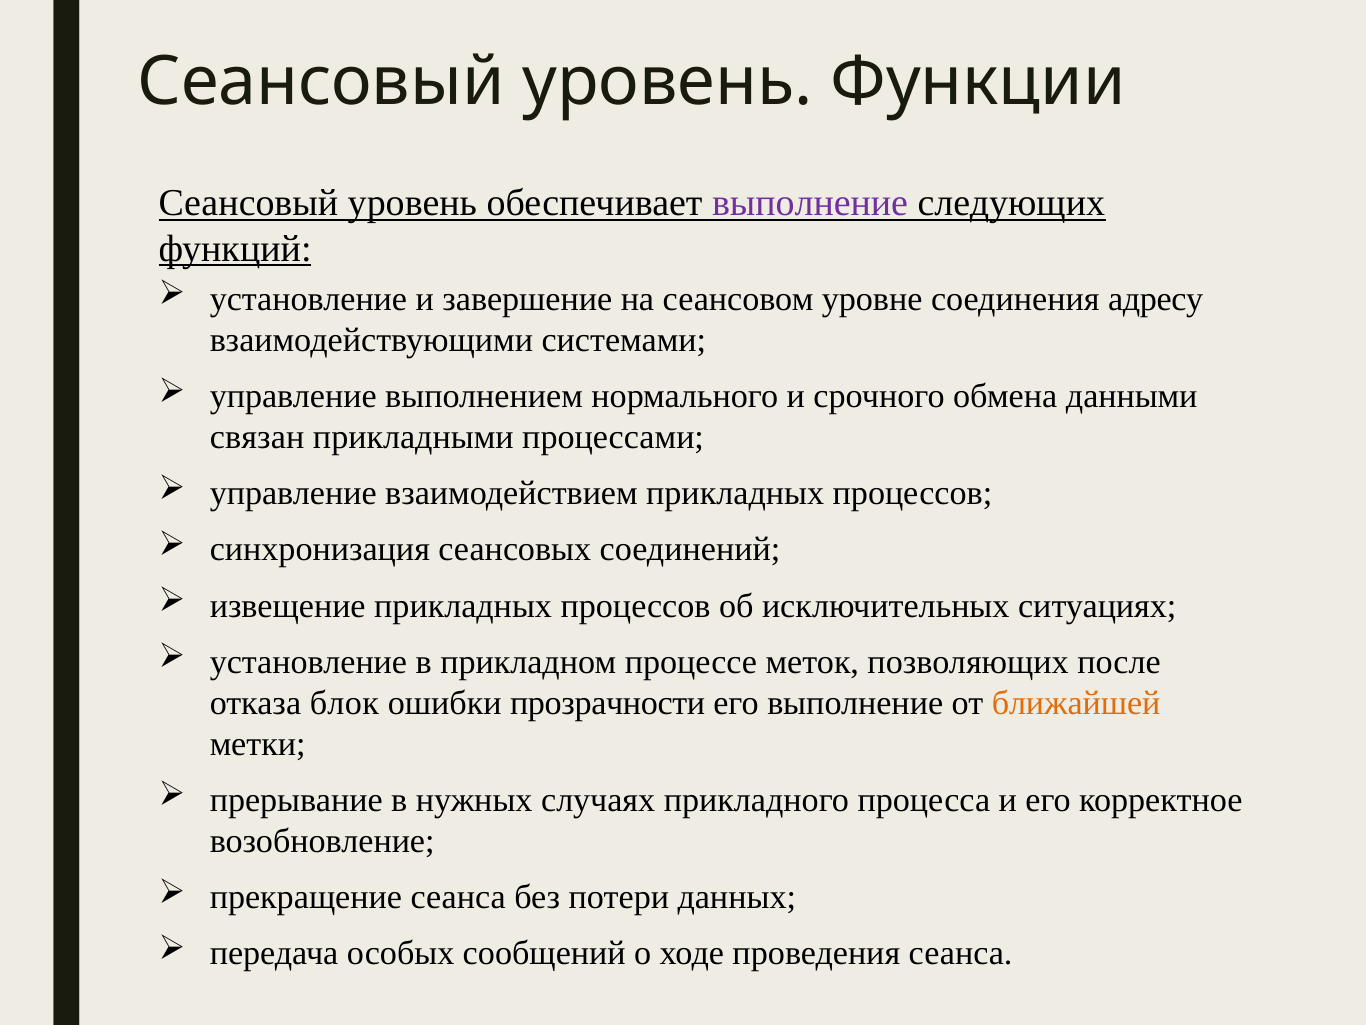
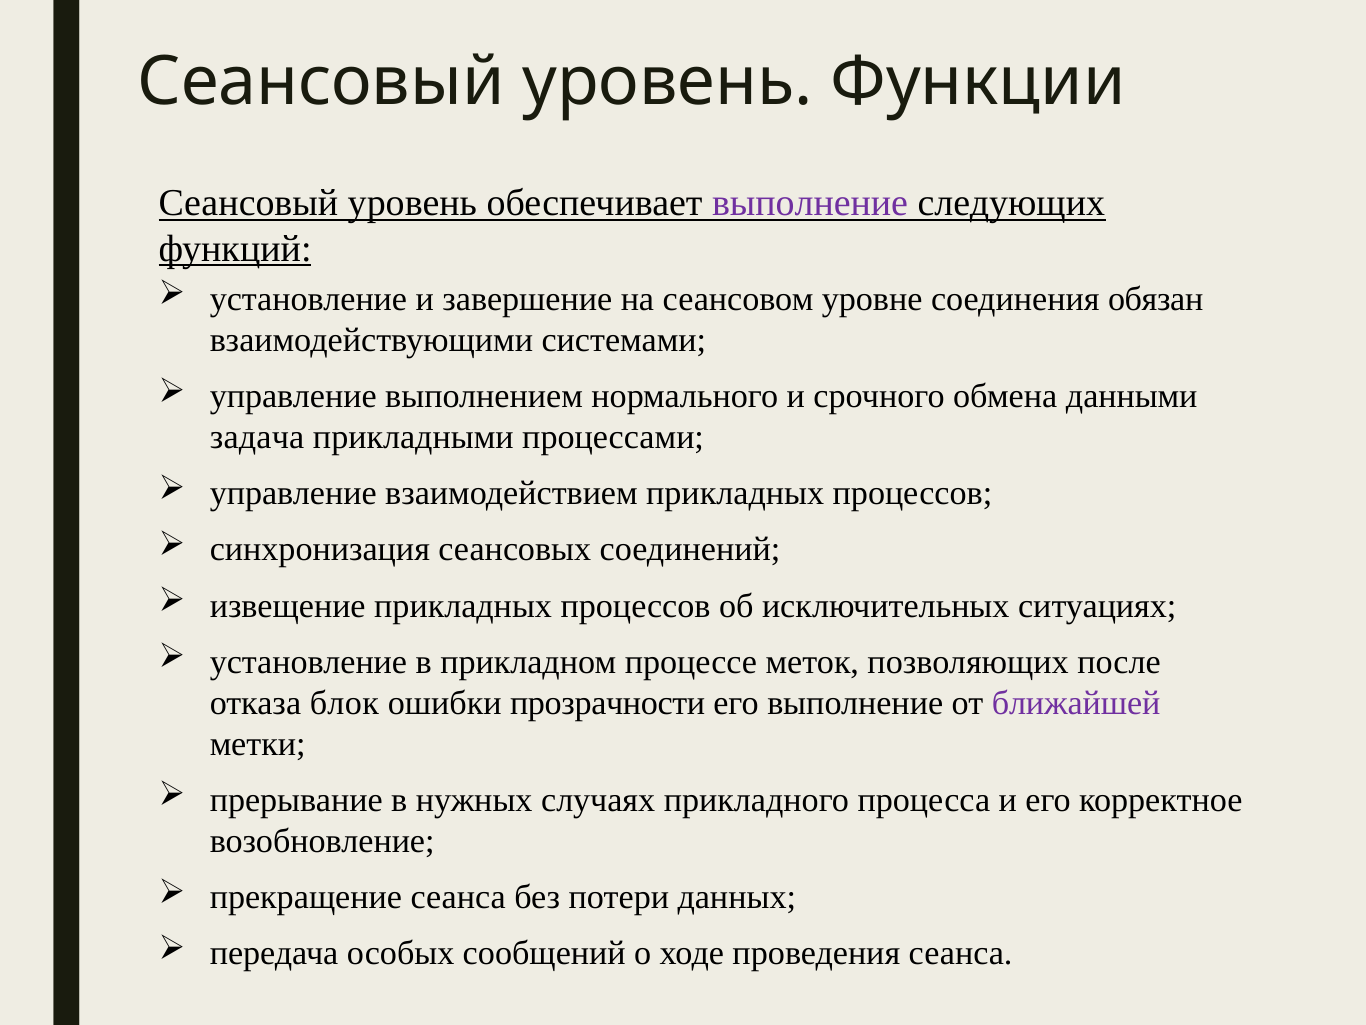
адресу: адресу -> обязан (1156, 299)
связан: связан -> задача (257, 437)
ближайшей colour: orange -> purple (1076, 703)
